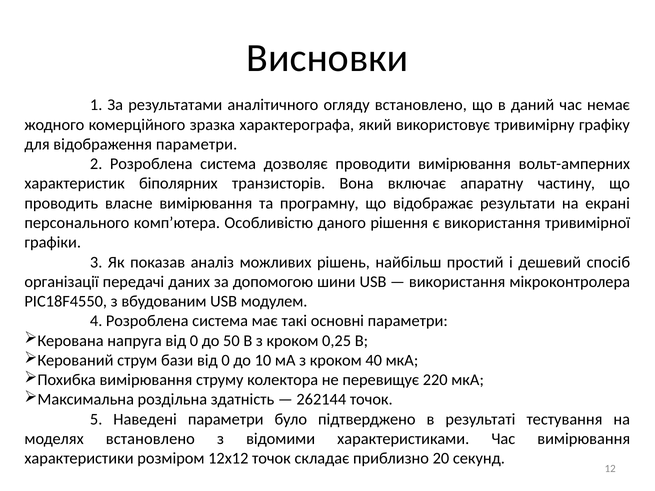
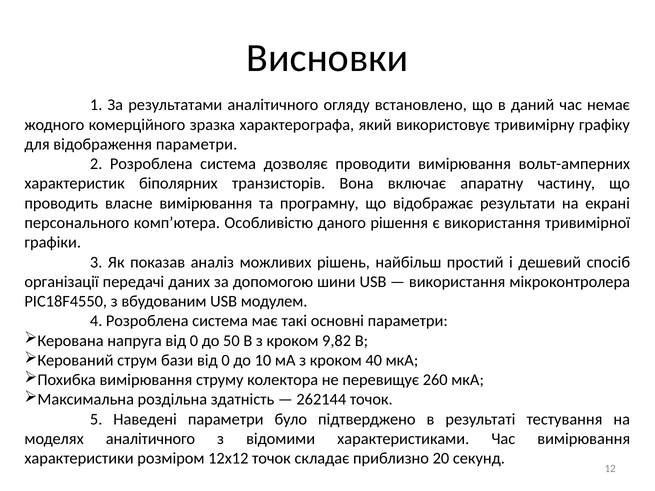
0,25: 0,25 -> 9,82 (337, 341)
220: 220 -> 260 (435, 380)
моделях встановлено: встановлено -> аналітичного (150, 439)
